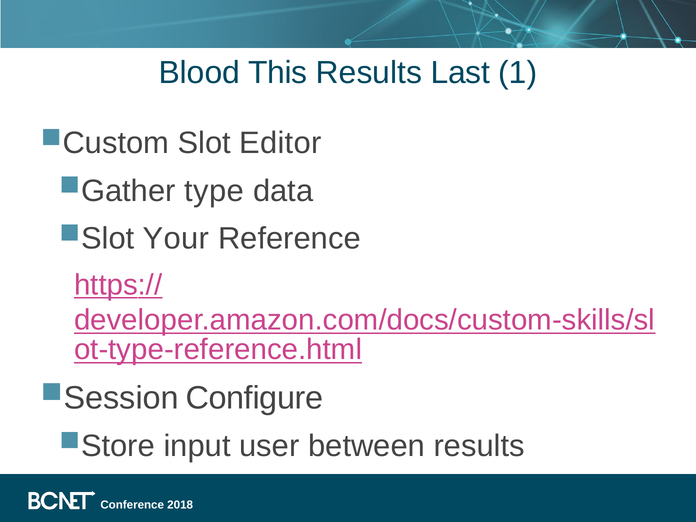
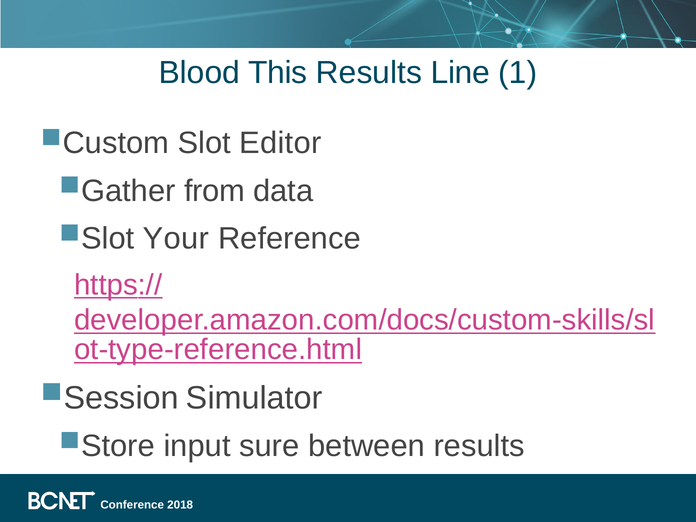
Last: Last -> Line (460, 73)
type: type -> from (214, 191)
Configure: Configure -> Simulator (254, 398)
user: user -> sure (269, 446)
